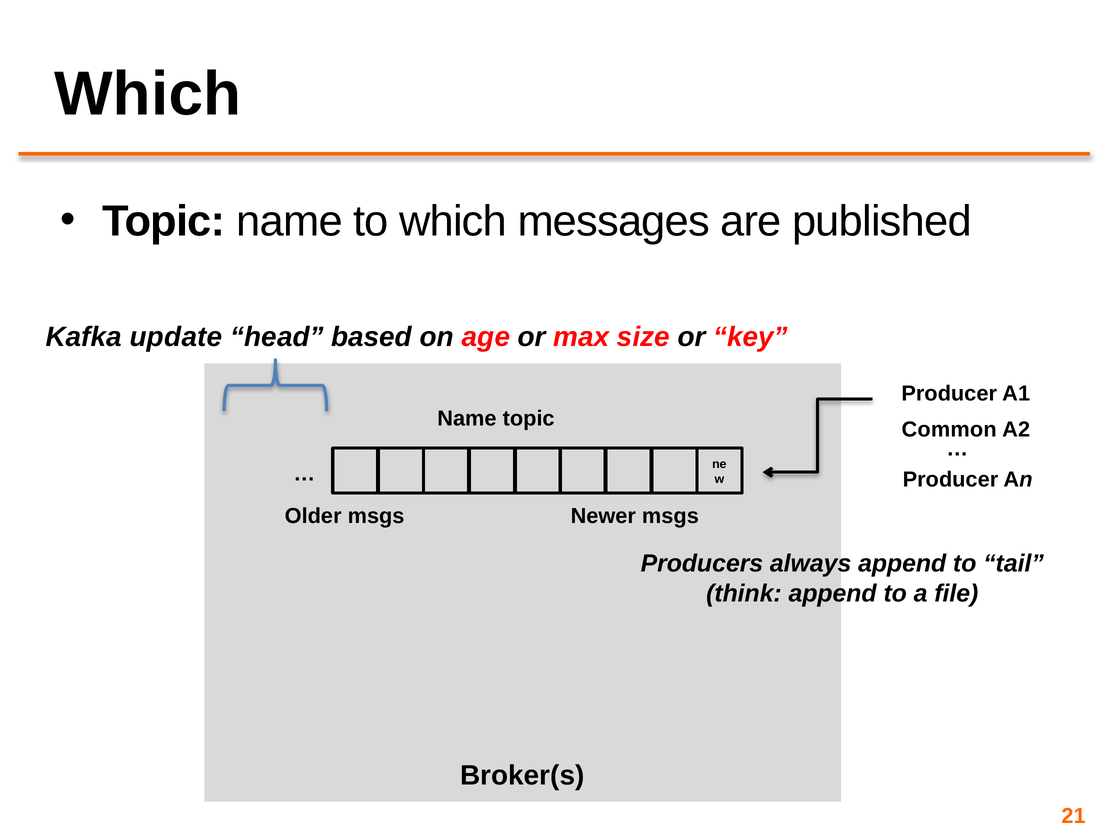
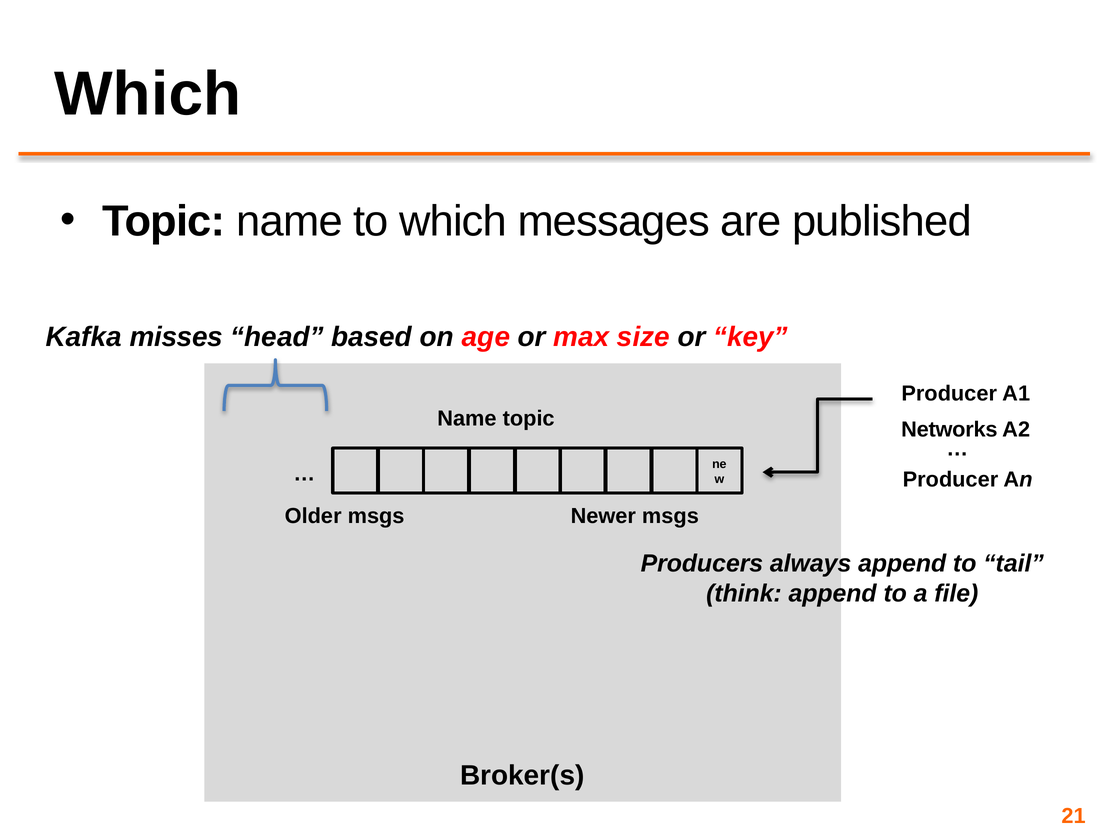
update: update -> misses (176, 337)
Common: Common -> Networks (949, 429)
